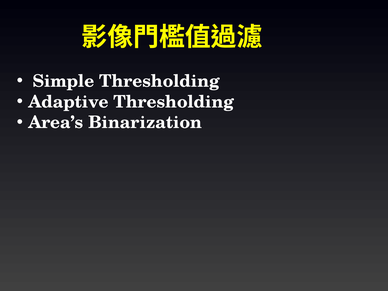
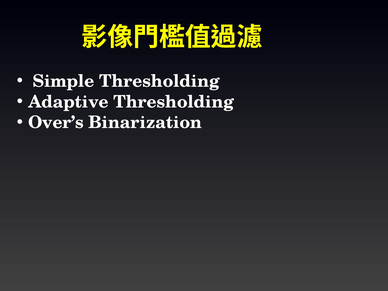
Area’s: Area’s -> Over’s (56, 123)
